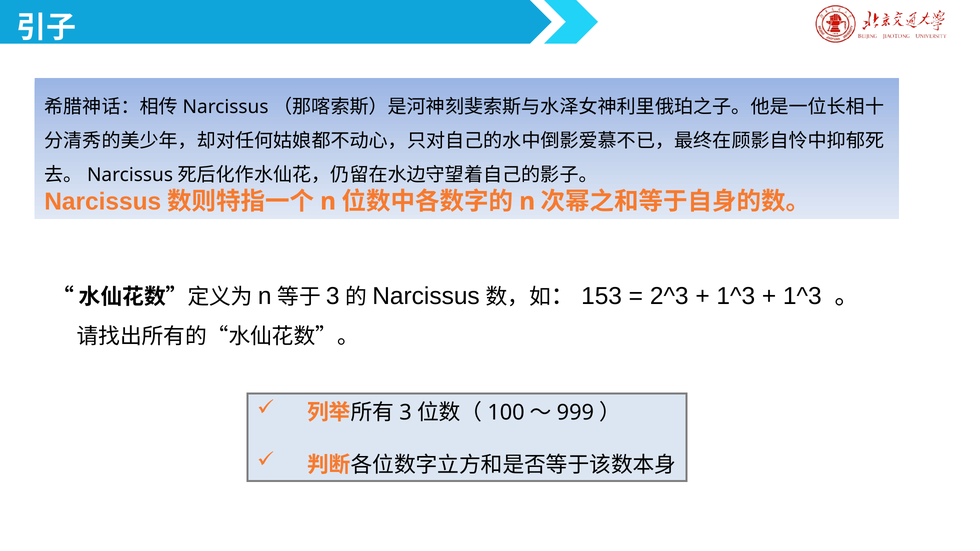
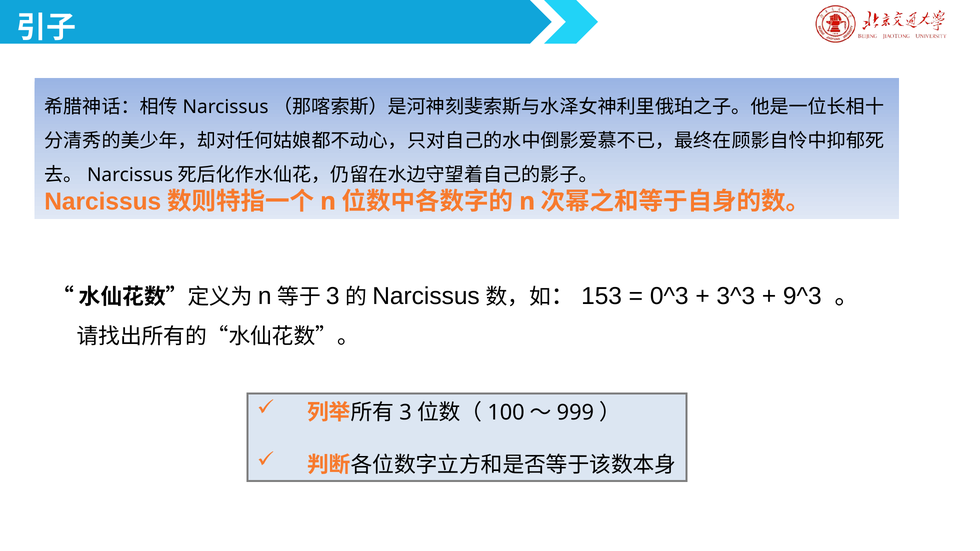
2^3: 2^3 -> 0^3 (669, 296)
1^3: 1^3 -> 3^3 (736, 296)
1^3: 1^3 -> 9^3 (802, 296)
